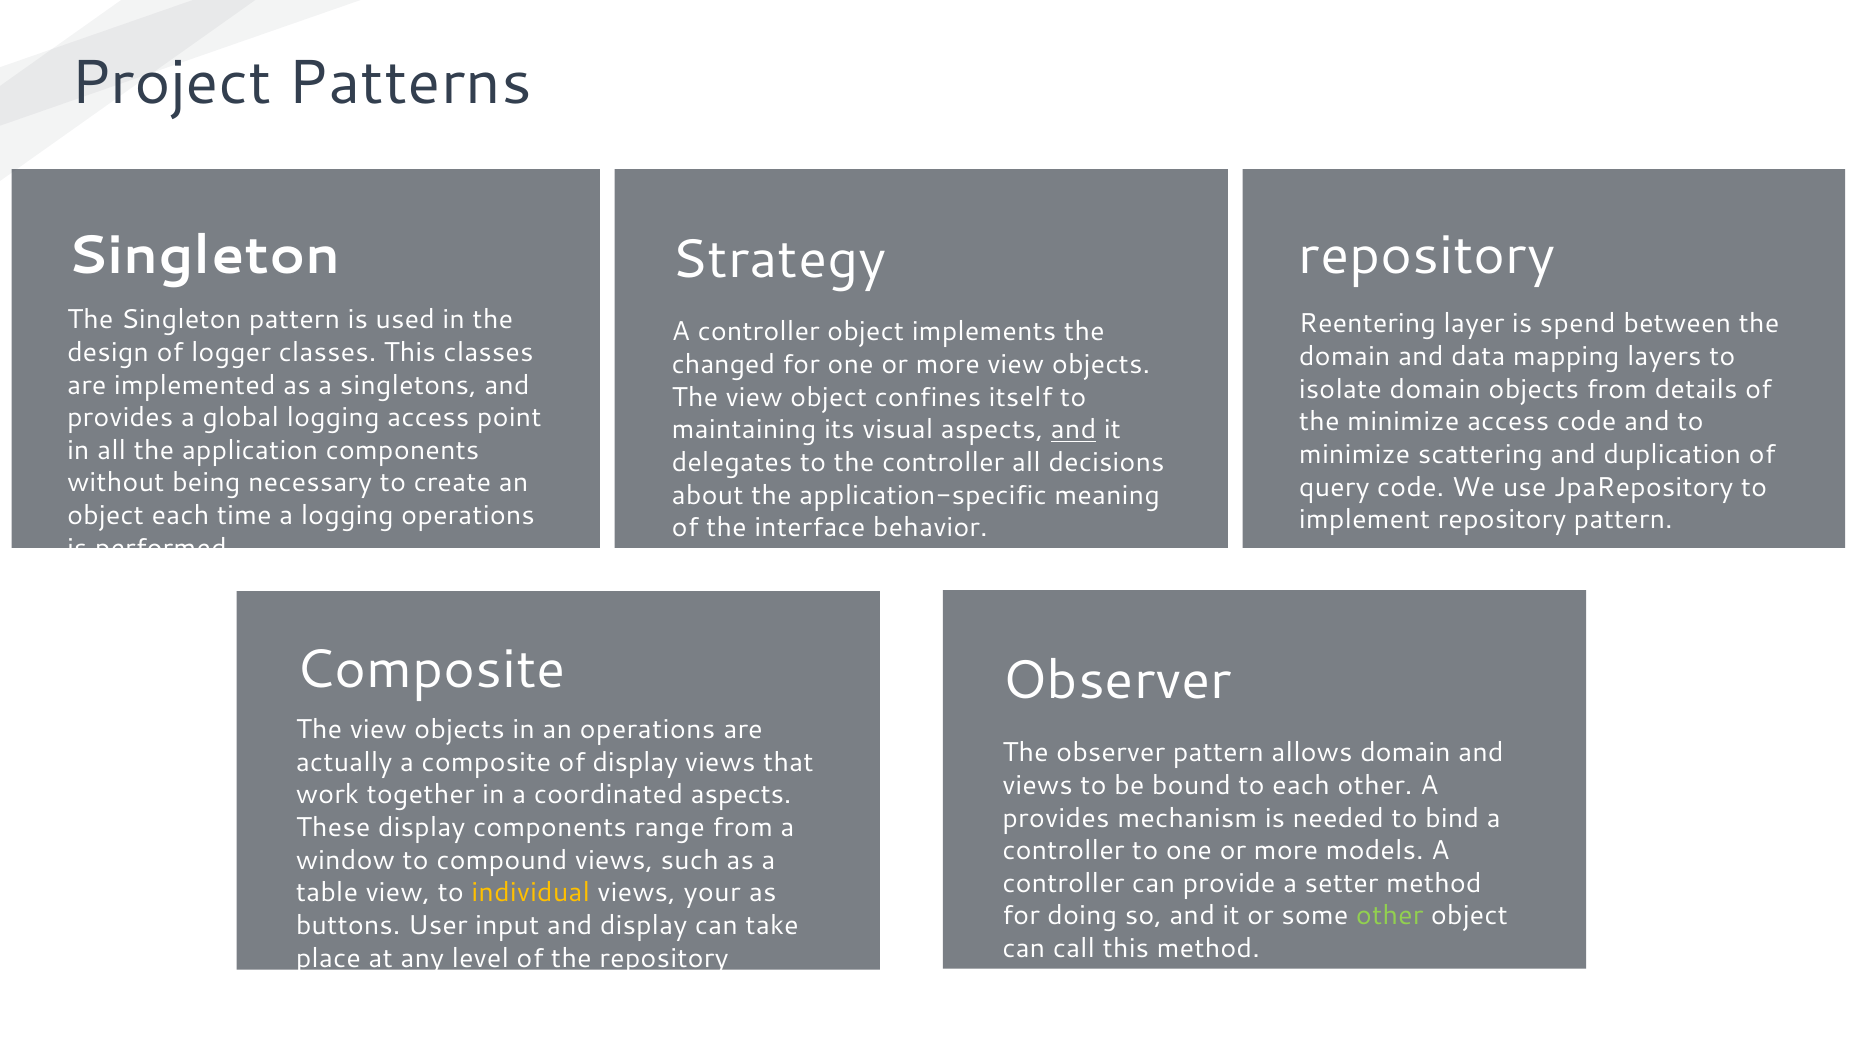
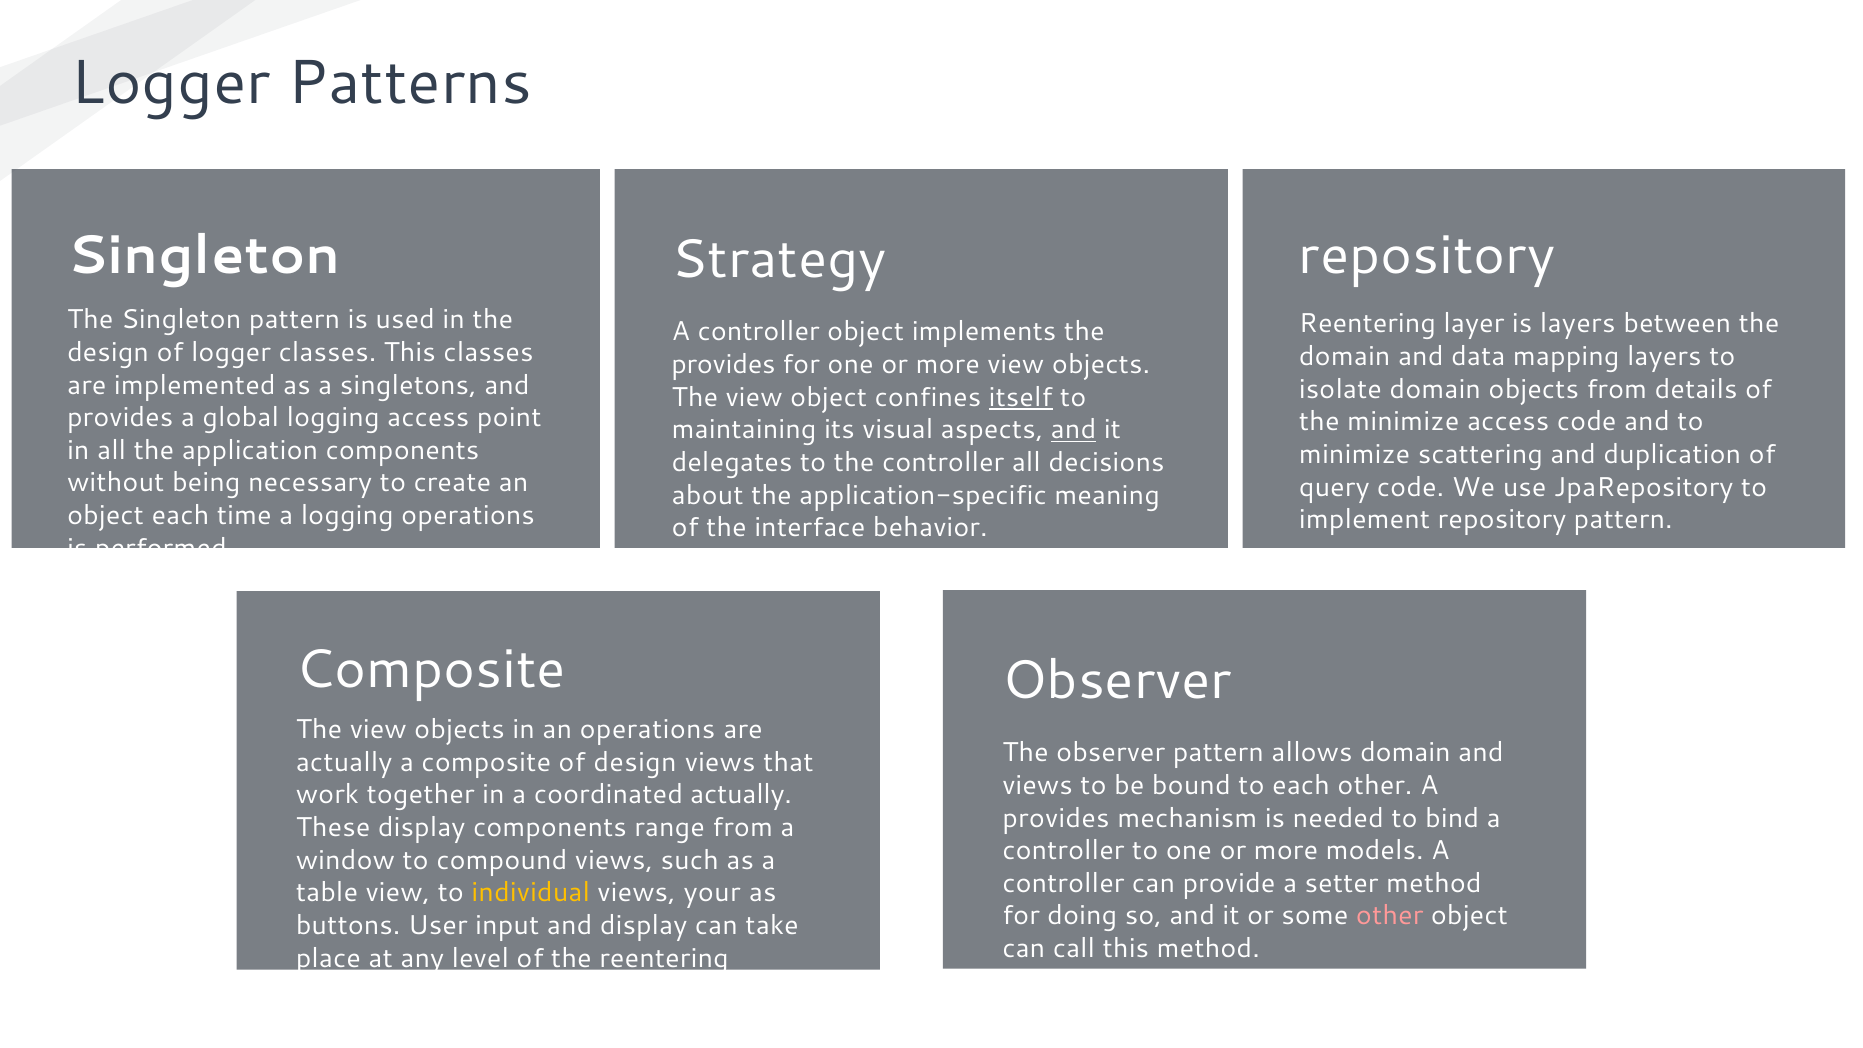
Project: Project -> Logger (171, 83)
is spend: spend -> layers (1578, 324)
changed: changed -> provides (723, 365)
itself underline: none -> present (1021, 397)
of display: display -> design (635, 762)
coordinated aspects: aspects -> actually (741, 795)
other colour: light green -> pink (1390, 916)
the repository: repository -> reentering (664, 958)
